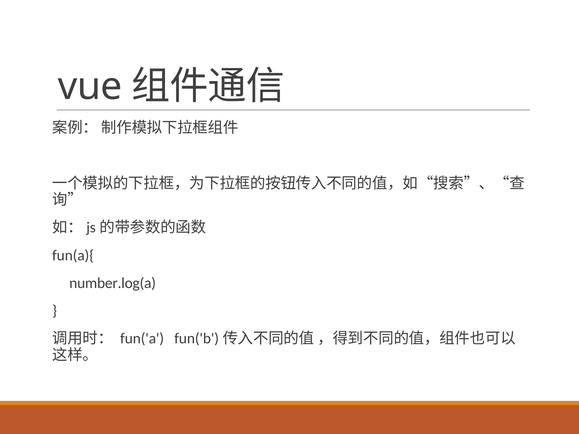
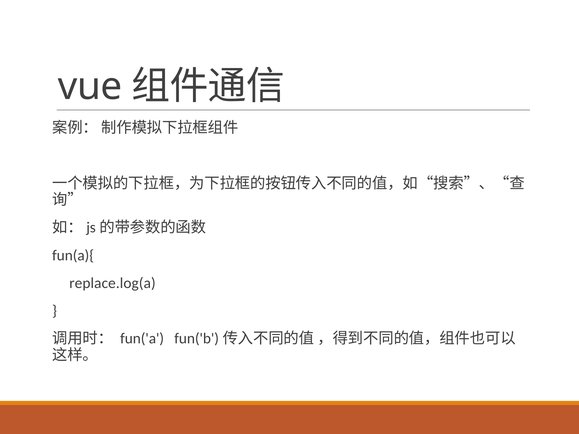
number.log(a: number.log(a -> replace.log(a (112, 283)
